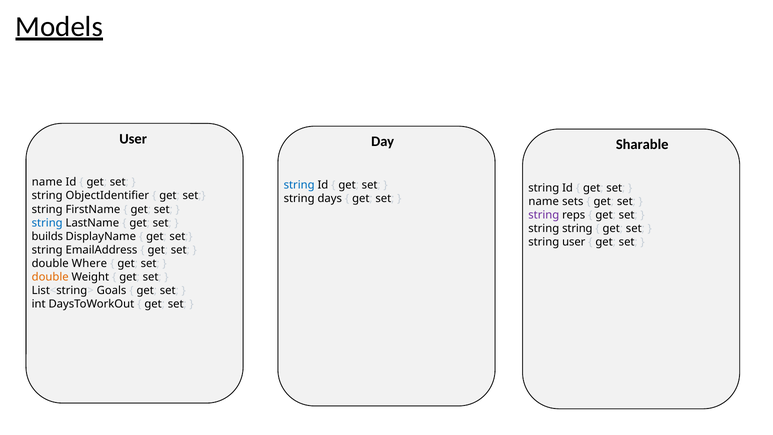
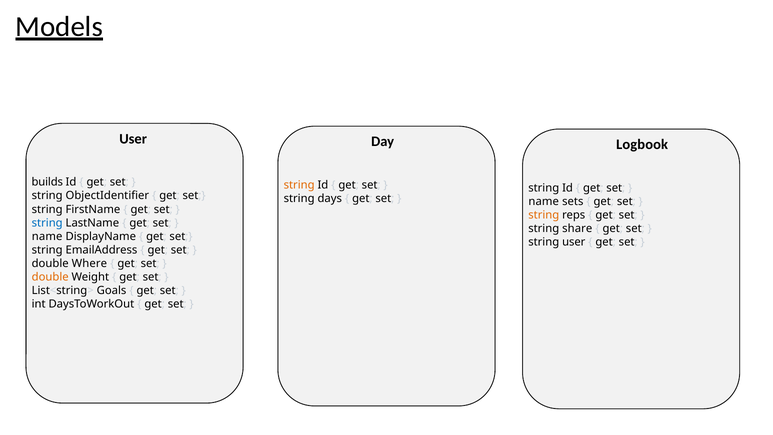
Sharable: Sharable -> Logbook (642, 144)
name: name -> builds (47, 182)
string colour: blue -> orange (299, 185)
string colour: purple -> orange (544, 215)
string string: string -> share (577, 228)
builds: builds -> name (47, 236)
